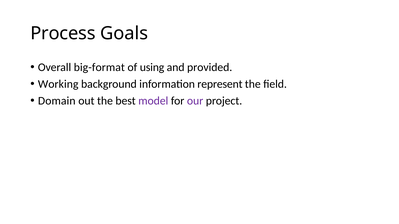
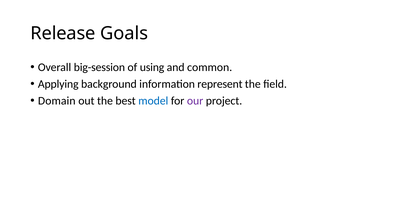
Process: Process -> Release (63, 34)
big-format: big-format -> big-session (99, 67)
provided: provided -> common (210, 67)
Working: Working -> Applying (58, 84)
model colour: purple -> blue (153, 101)
